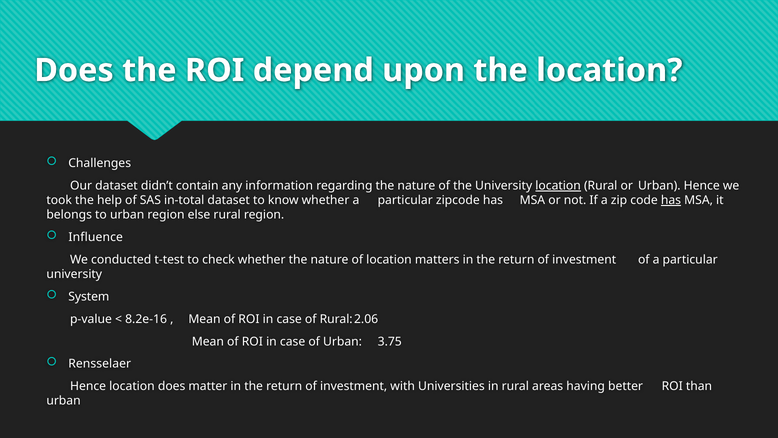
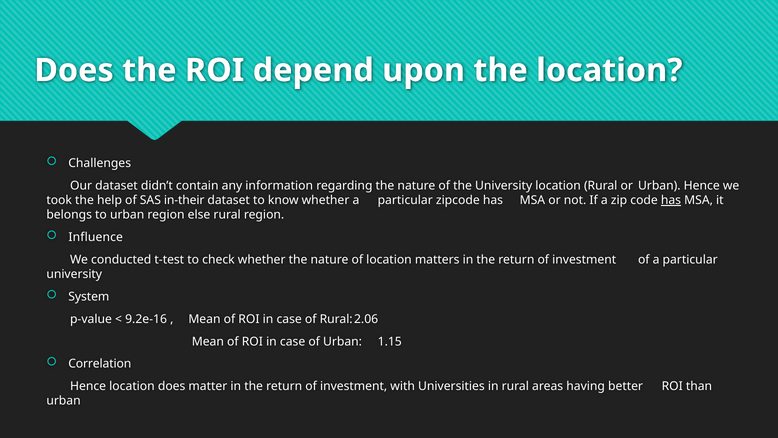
location underline: present -> none (558, 186)
in-total: in-total -> in-their (184, 200)
8.2e-16: 8.2e-16 -> 9.2e-16 (146, 319)
3.75: 3.75 -> 1.15 (390, 341)
Rensselaer: Rensselaer -> Correlation (100, 364)
